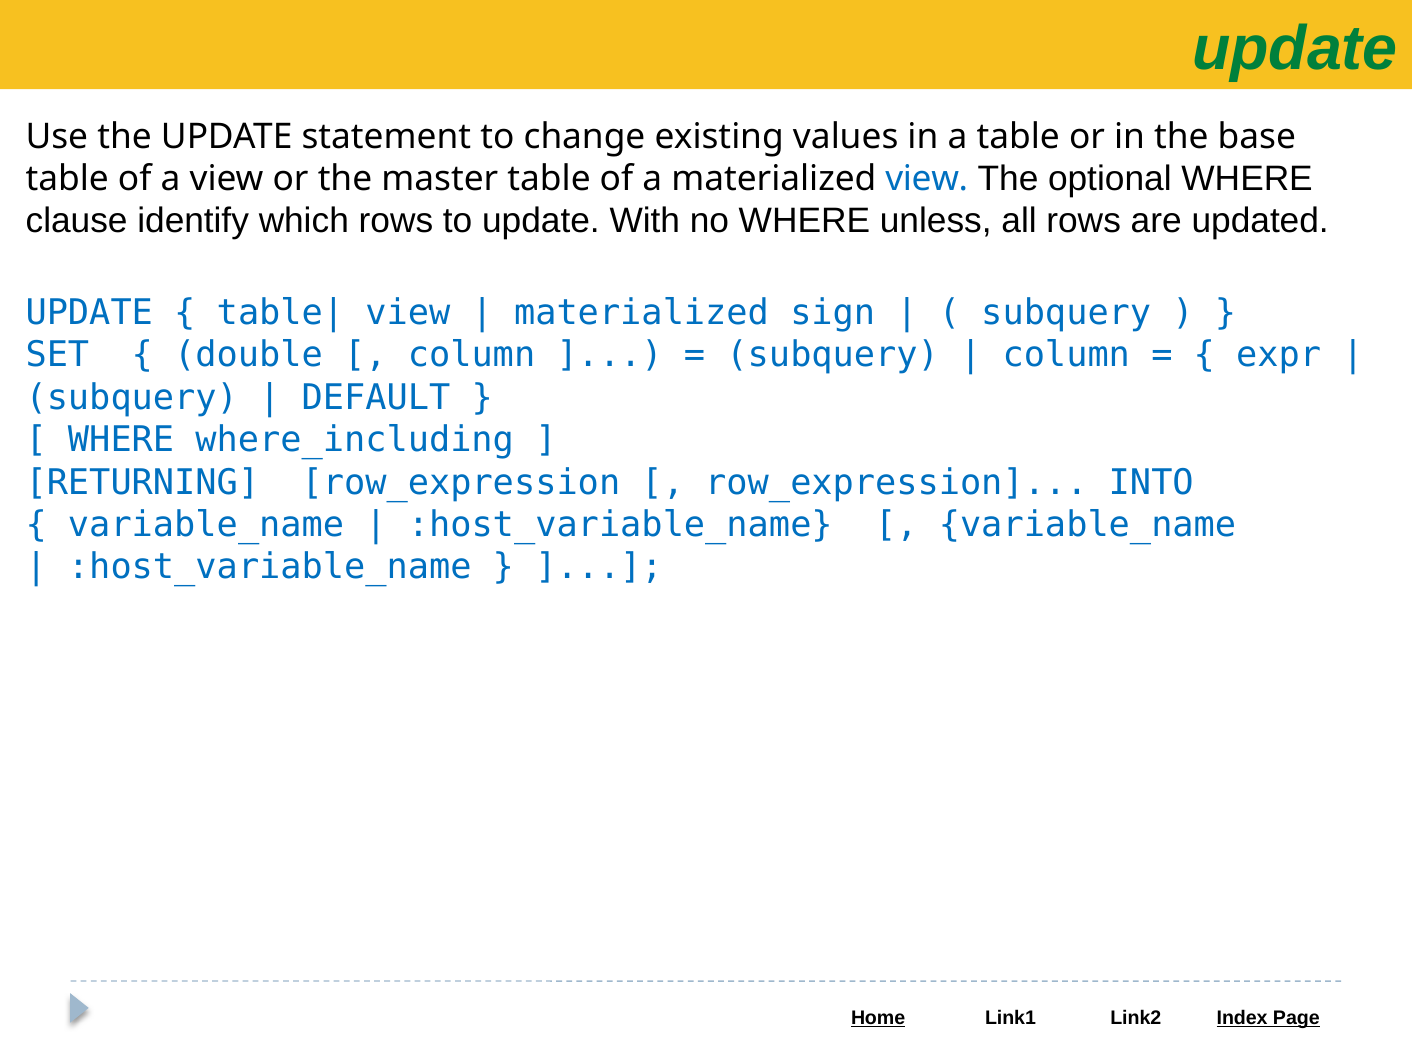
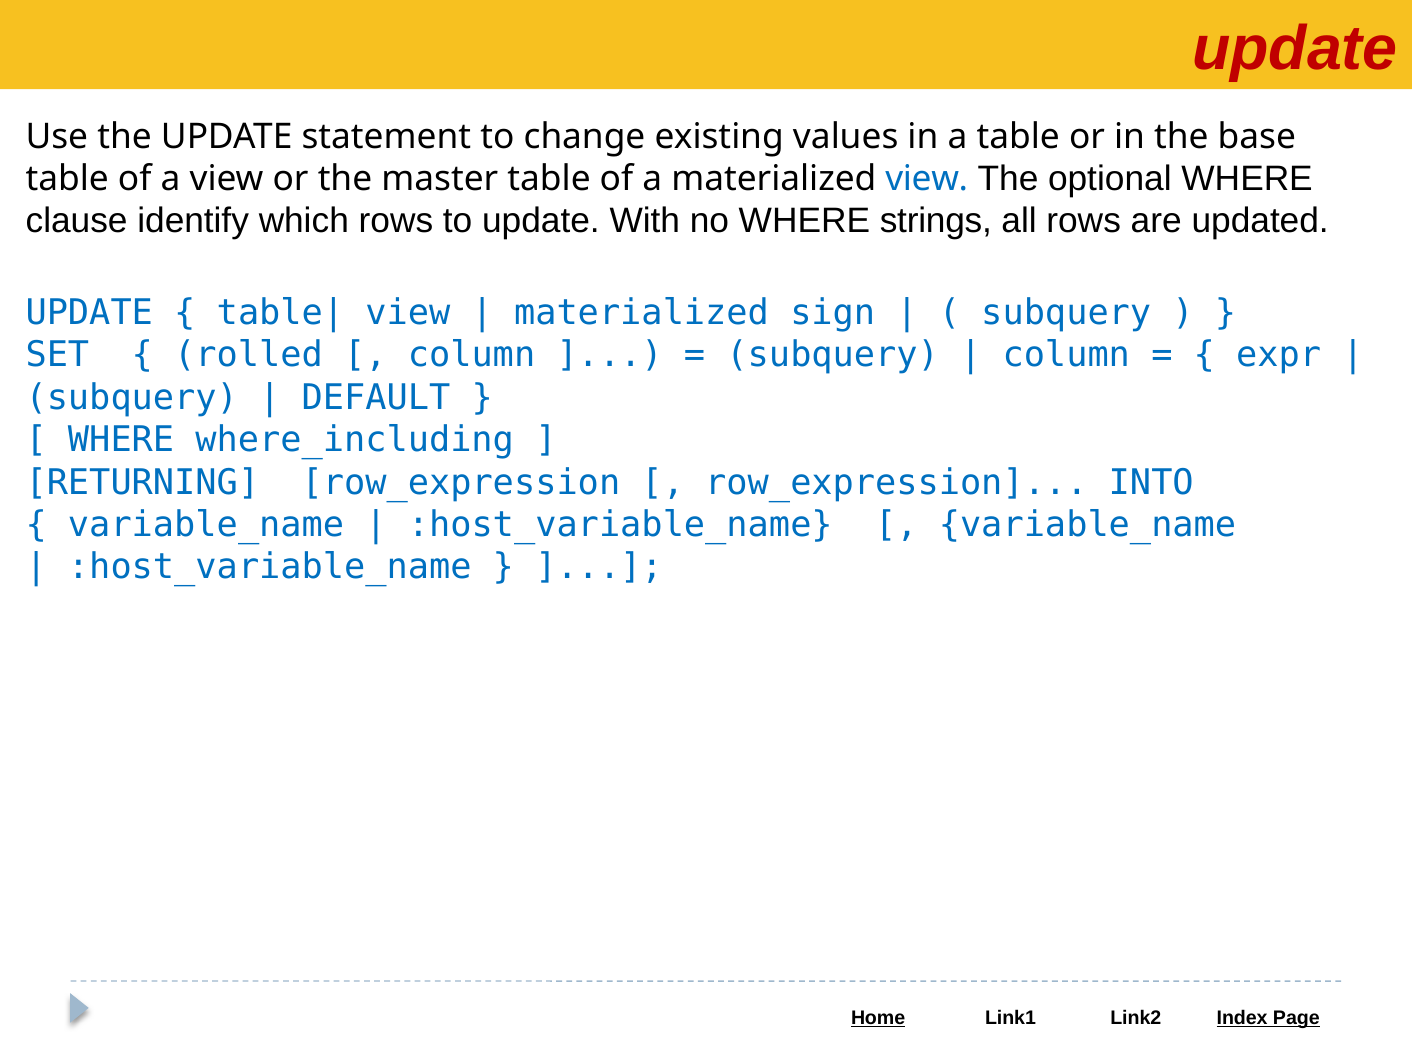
update colour: green -> red (1295, 49)
unless: unless -> strings (936, 221)
double: double -> rolled (249, 355)
